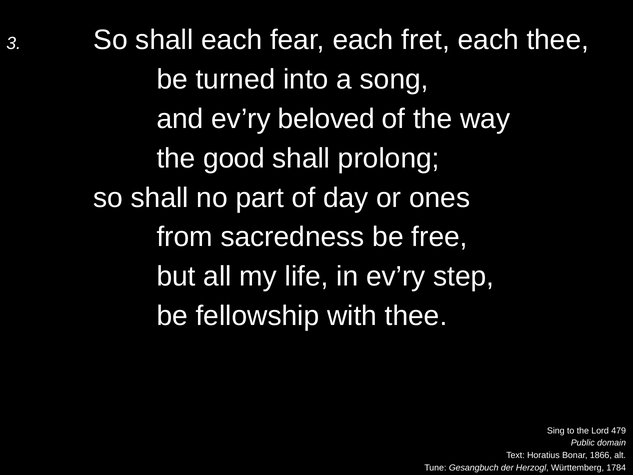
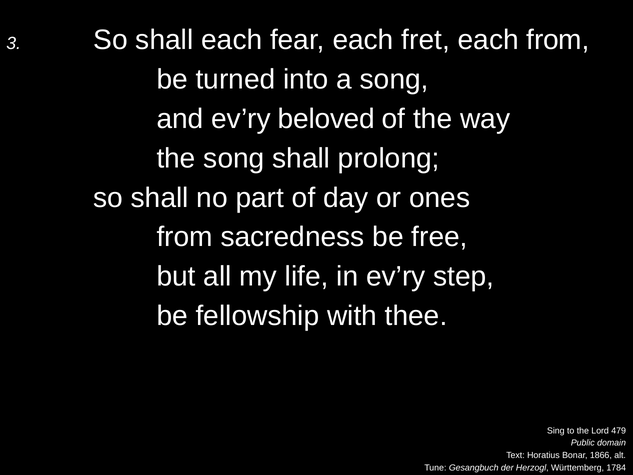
each thee: thee -> from (558, 40)
the good: good -> song (234, 158)
